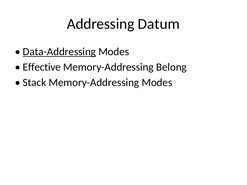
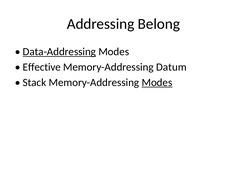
Datum: Datum -> Belong (159, 24)
Belong: Belong -> Datum (171, 67)
Modes underline: none -> present (157, 83)
